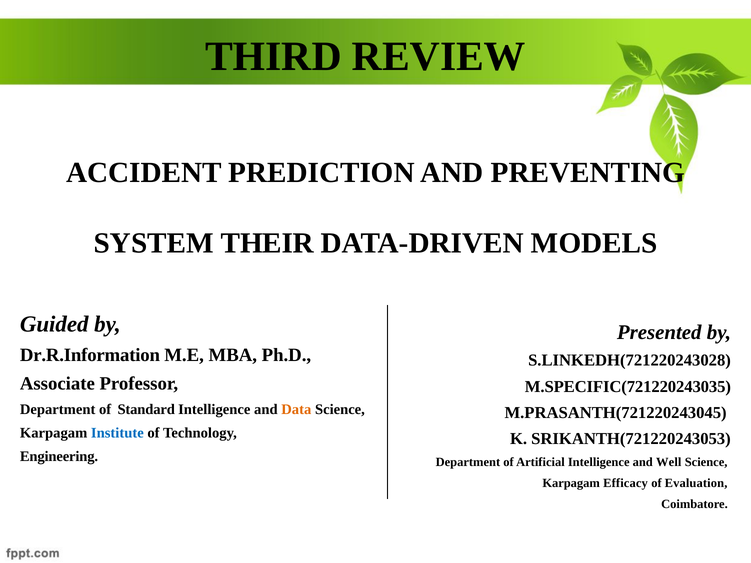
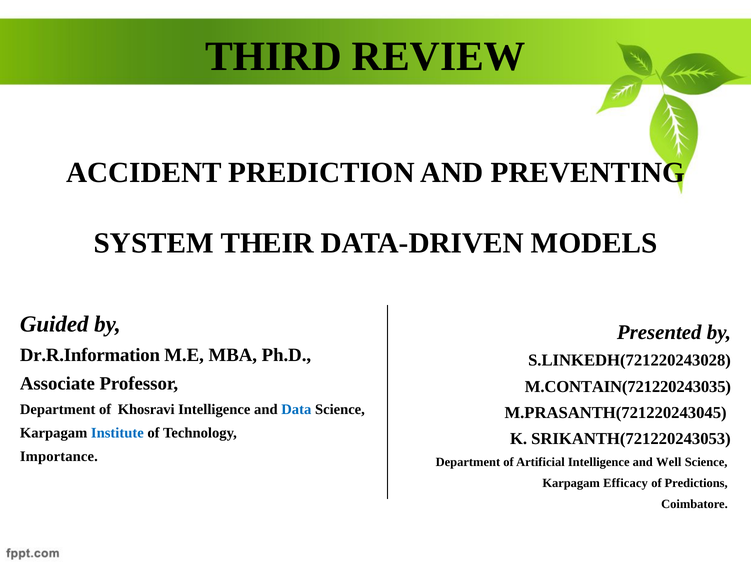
M.SPECIFIC(721220243035: M.SPECIFIC(721220243035 -> M.CONTAIN(721220243035 (628, 387)
Standard: Standard -> Khosravi (146, 410)
Data colour: orange -> blue (296, 410)
Engineering: Engineering -> Importance (59, 457)
Evaluation: Evaluation -> Predictions (696, 483)
